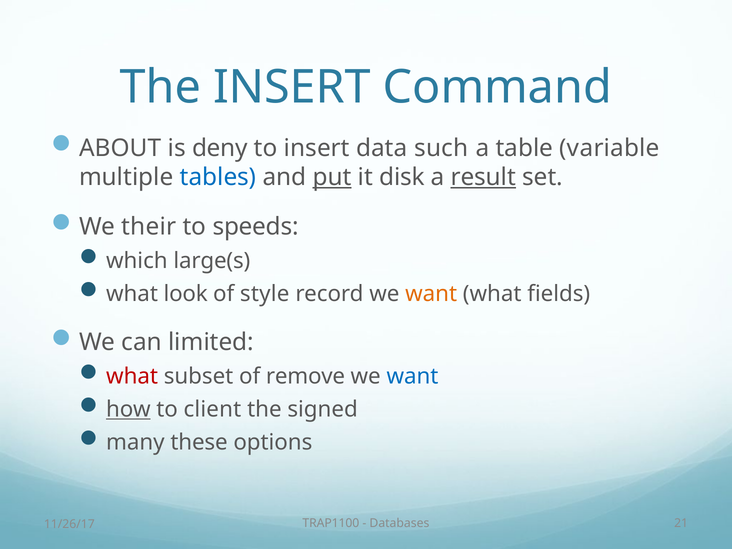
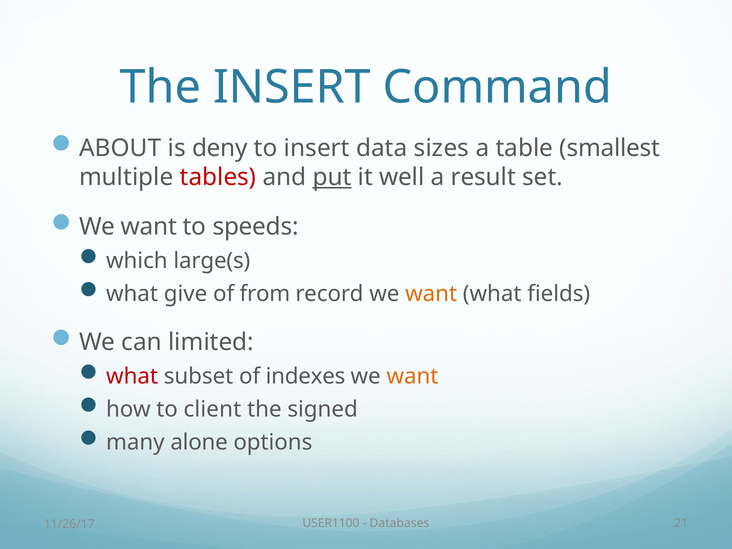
such: such -> sizes (441, 148)
variable: variable -> smallest (610, 148)
tables colour: blue -> red (218, 177)
disk: disk -> well (402, 177)
result underline: present -> none (483, 177)
their: their -> want (149, 227)
look: look -> give (186, 294)
style: style -> from (265, 294)
remove: remove -> indexes (306, 376)
want colour: blue -> orange (412, 376)
how underline: present -> none (128, 409)
these: these -> alone (199, 442)
TRAP1100: TRAP1100 -> USER1100 (331, 523)
